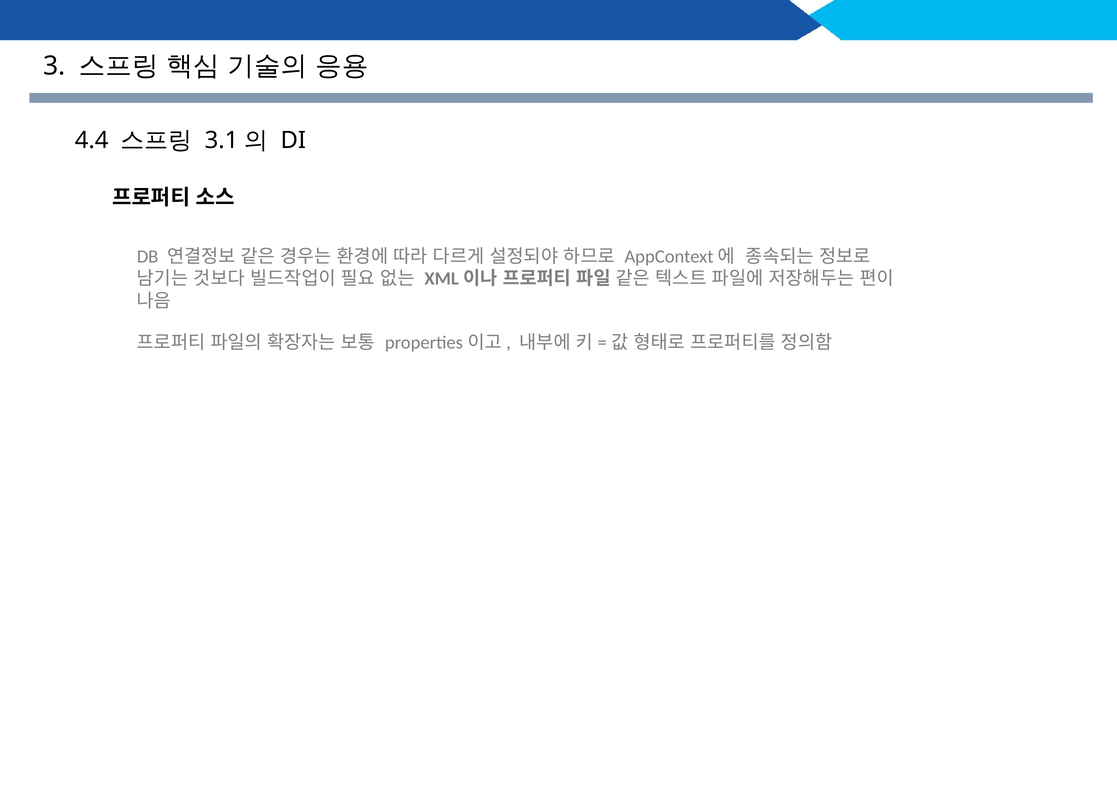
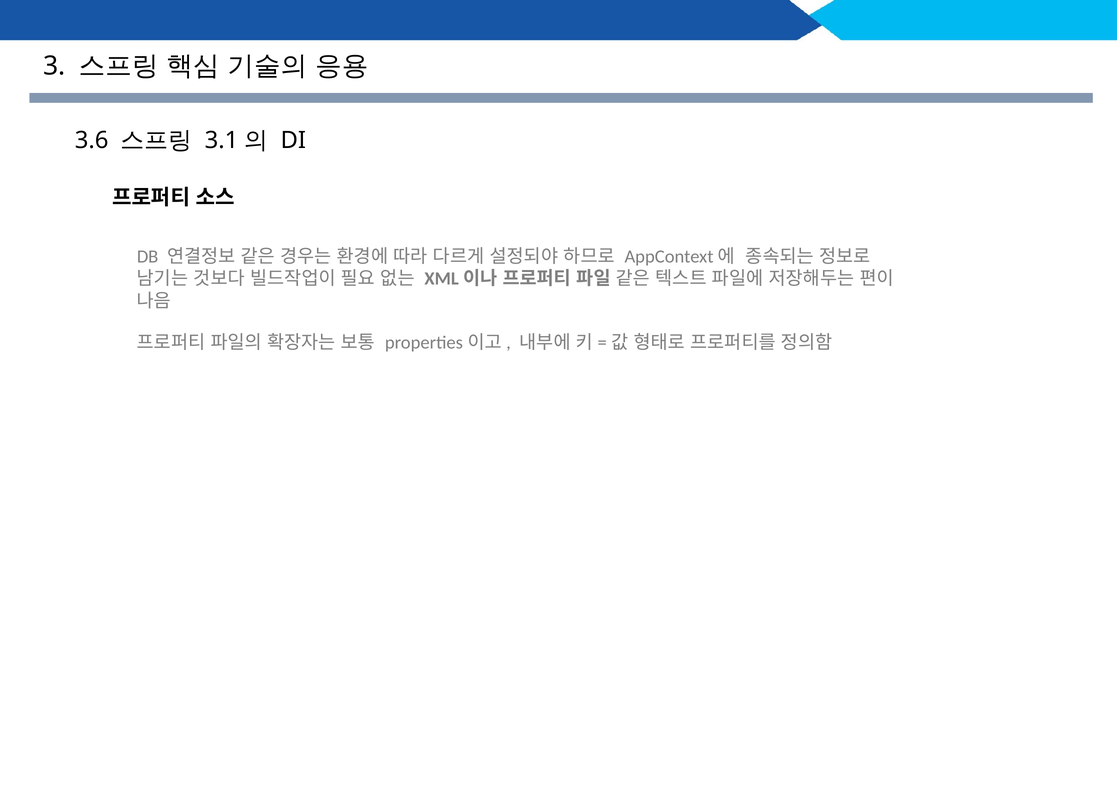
4.4: 4.4 -> 3.6 (92, 140)
